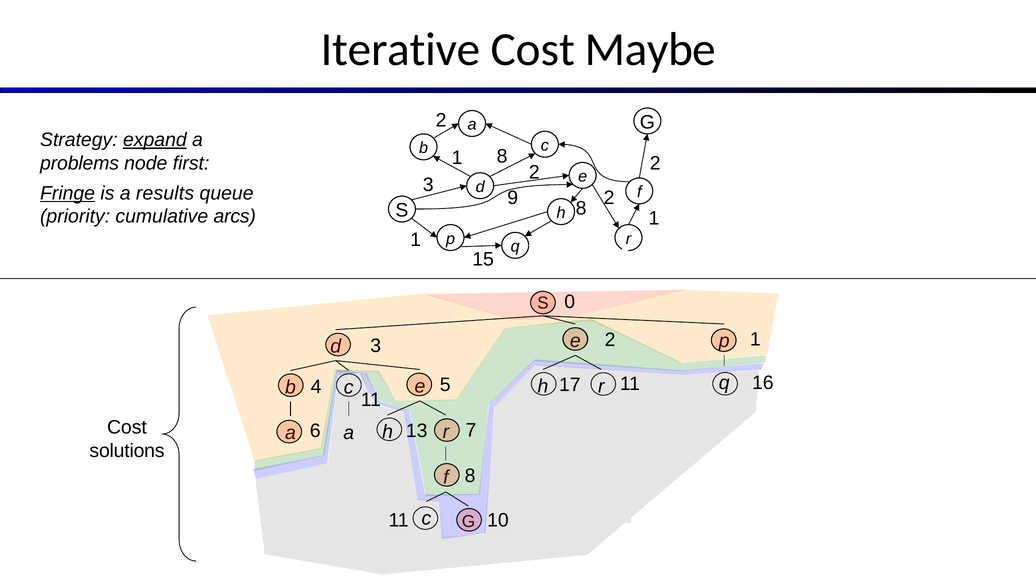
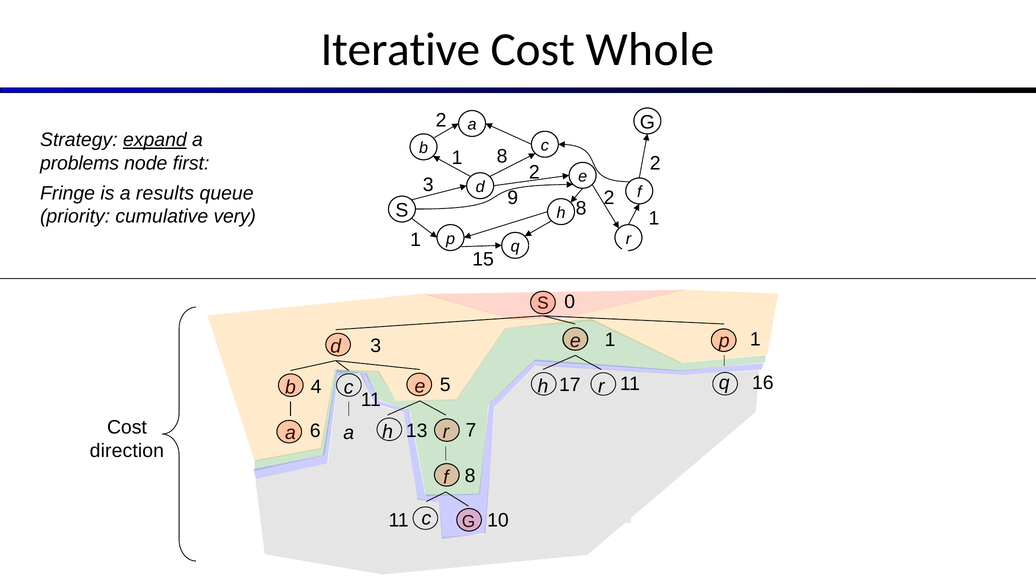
Maybe: Maybe -> Whole (650, 50)
Fringe underline: present -> none (68, 193)
arcs: arcs -> very (235, 216)
3 2: 2 -> 1 (610, 340)
solutions: solutions -> direction (127, 450)
